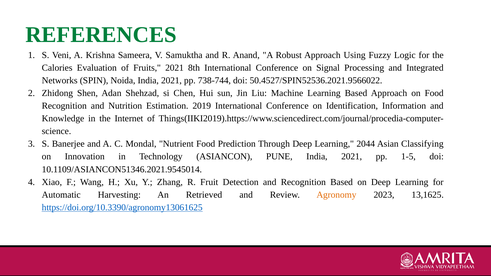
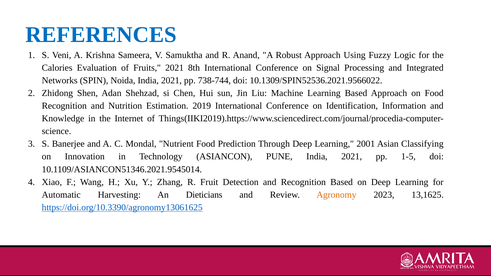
REFERENCES colour: green -> blue (101, 35)
50.4527/SPIN52536.2021.9566022: 50.4527/SPIN52536.2021.9566022 -> 10.1309/SPIN52536.2021.9566022 (316, 81)
2044: 2044 -> 2001 (366, 144)
Retrieved: Retrieved -> Dieticians (204, 195)
